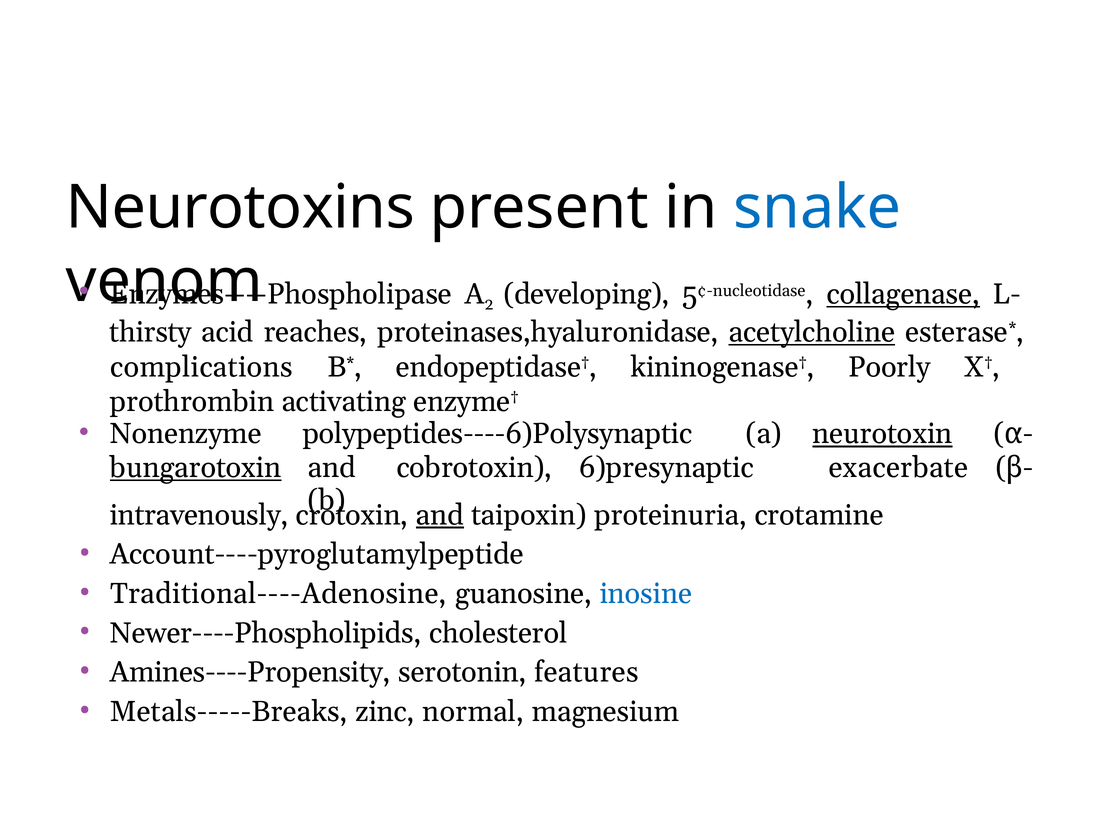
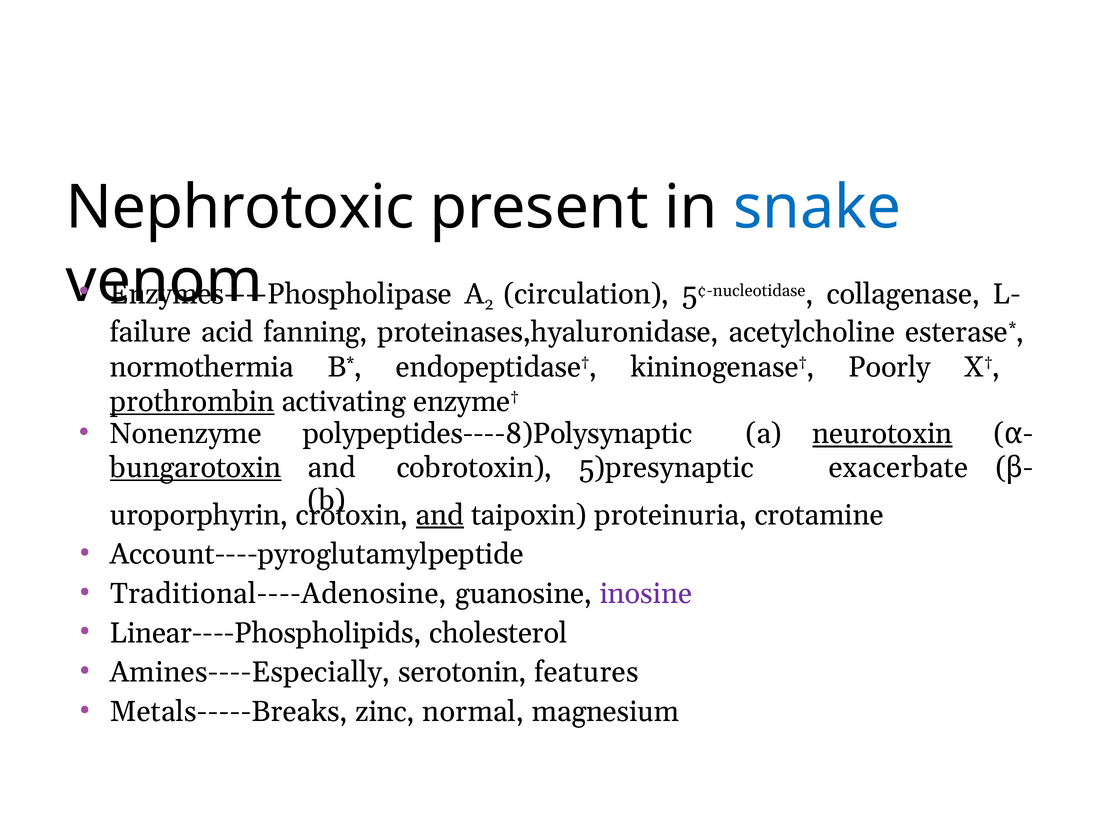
Neurotoxins: Neurotoxins -> Nephrotoxic (240, 208)
developing: developing -> circulation (586, 294)
collagenase underline: present -> none (903, 294)
thirsty: thirsty -> failure (151, 332)
reaches: reaches -> fanning (315, 332)
acetylcholine underline: present -> none (812, 332)
complications: complications -> normothermia (202, 367)
prothrombin underline: none -> present (192, 402)
polypeptides----6)Polysynaptic: polypeptides----6)Polysynaptic -> polypeptides----8)Polysynaptic (497, 434)
6)presynaptic: 6)presynaptic -> 5)presynaptic (666, 468)
intravenously: intravenously -> uroporphyrin (199, 515)
inosine colour: blue -> purple (646, 594)
Newer----Phospholipids: Newer----Phospholipids -> Linear----Phospholipids (266, 633)
Amines----Propensity: Amines----Propensity -> Amines----Especially (250, 673)
